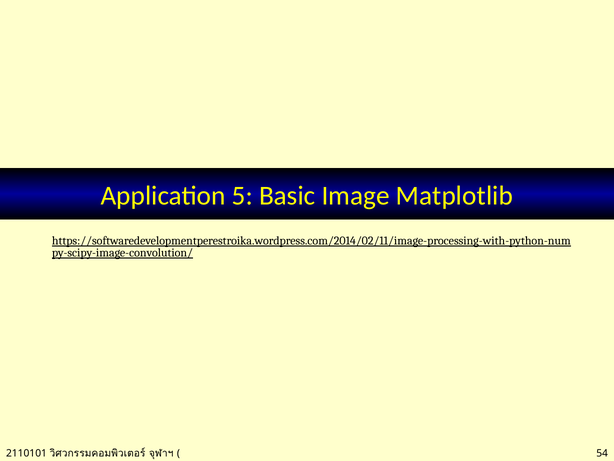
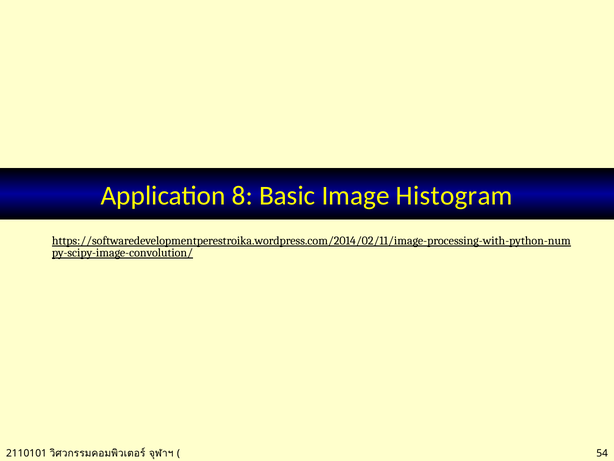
5: 5 -> 8 (242, 196)
Matplotlib: Matplotlib -> Histogram (454, 196)
